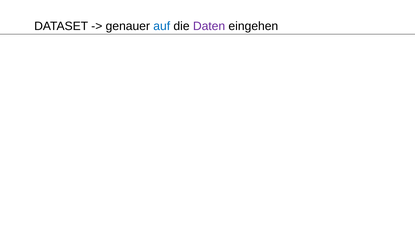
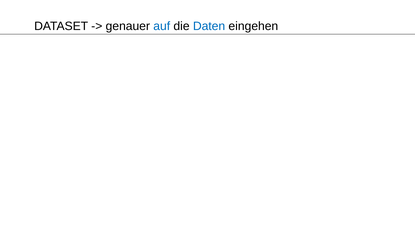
Daten colour: purple -> blue (209, 26)
